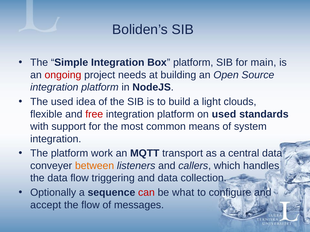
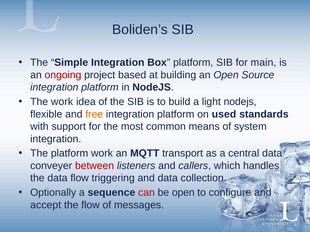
needs: needs -> based (132, 75)
The used: used -> work (62, 102)
light clouds: clouds -> nodejs (240, 102)
free colour: red -> orange (94, 114)
between colour: orange -> red (95, 166)
be what: what -> open (183, 193)
